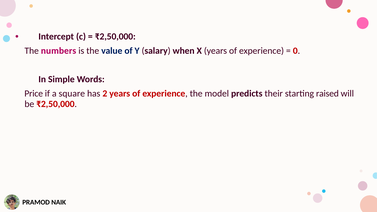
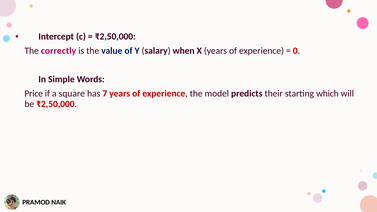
numbers: numbers -> correctly (59, 51)
2: 2 -> 7 (105, 94)
raised: raised -> which (327, 94)
